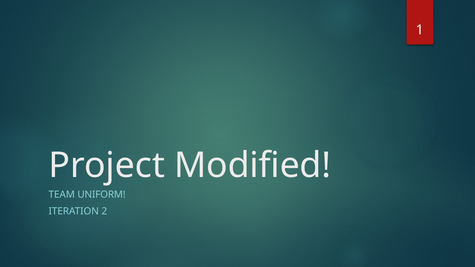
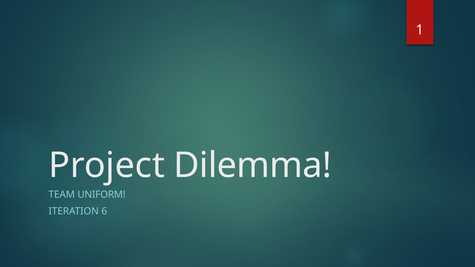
Modified: Modified -> Dilemma (253, 165)
2: 2 -> 6 (104, 211)
